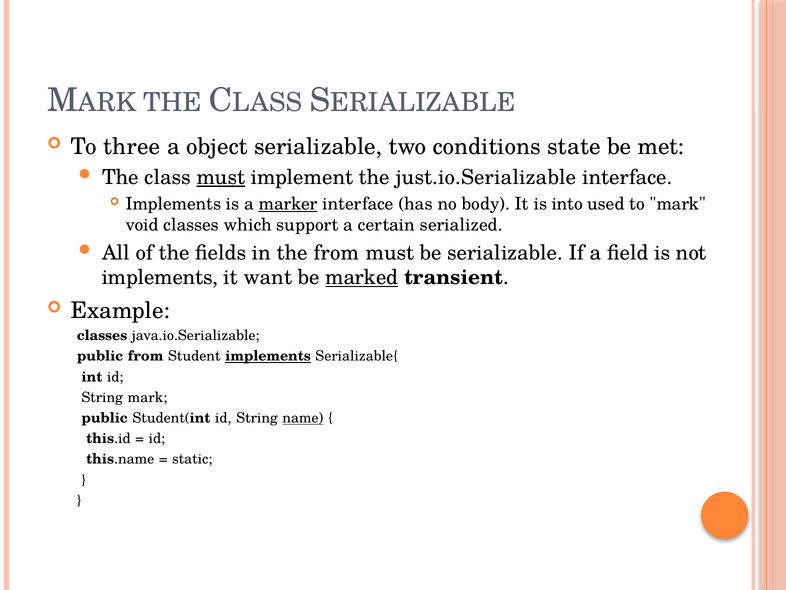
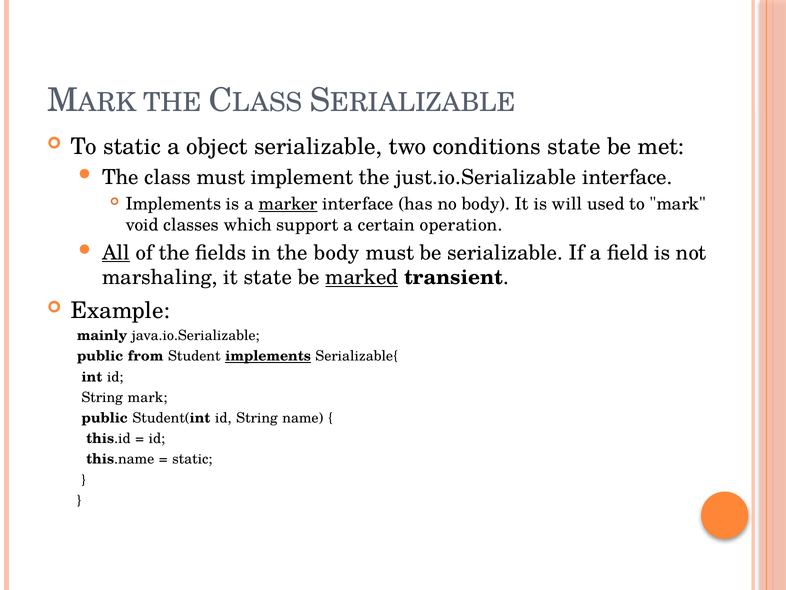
To three: three -> static (132, 147)
must underline: present -> none (221, 177)
into: into -> will (567, 204)
serialized: serialized -> operation (461, 225)
All underline: none -> present (116, 252)
the from: from -> body (337, 252)
implements: implements -> marshaling (160, 277)
it want: want -> state (268, 277)
classes: classes -> mainly (102, 335)
name underline: present -> none (303, 418)
